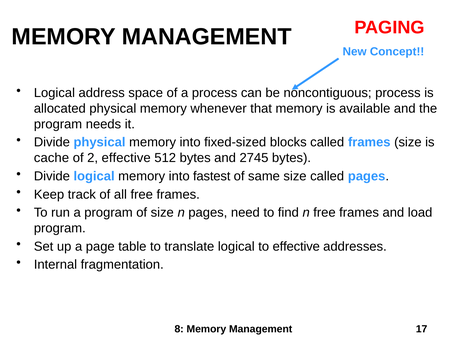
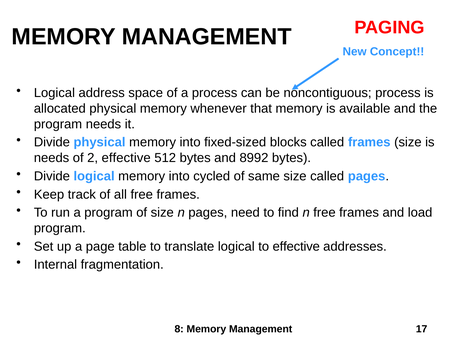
cache: cache -> needs (52, 158)
2745: 2745 -> 8992 (254, 158)
fastest: fastest -> cycled (212, 176)
